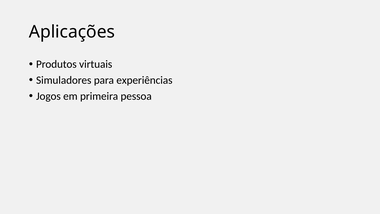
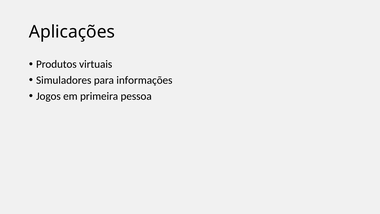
experiências: experiências -> informações (144, 80)
